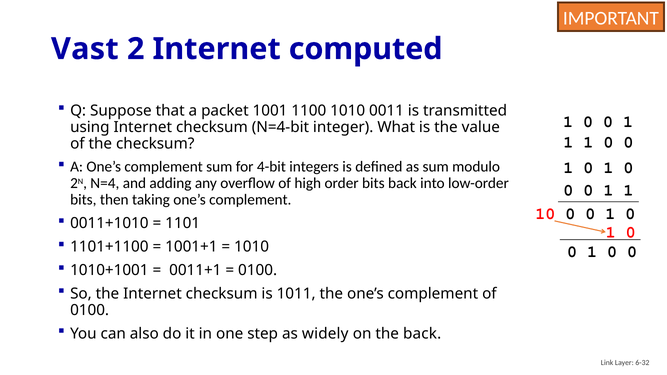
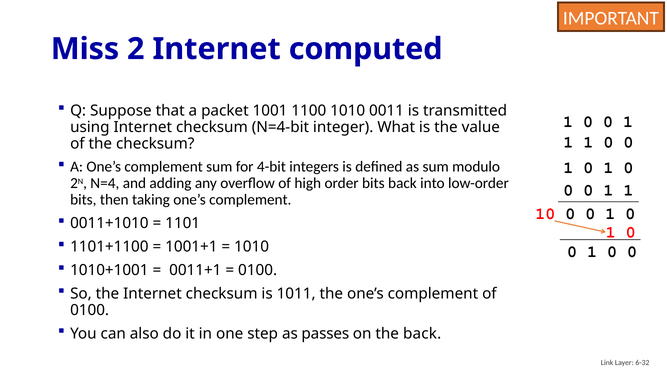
Vast: Vast -> Miss (85, 49)
widely: widely -> passes (325, 334)
